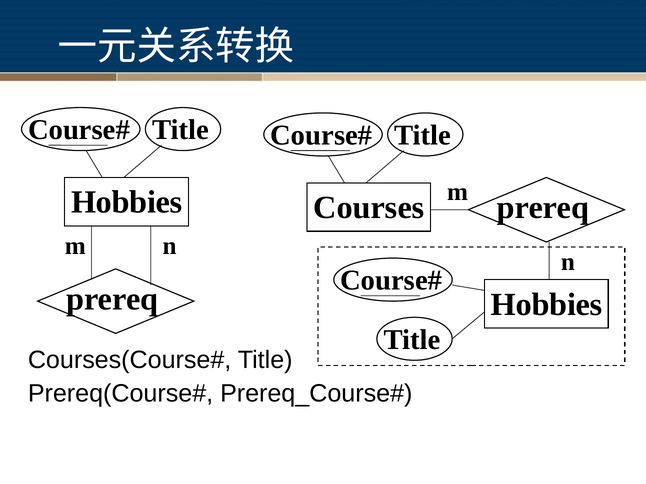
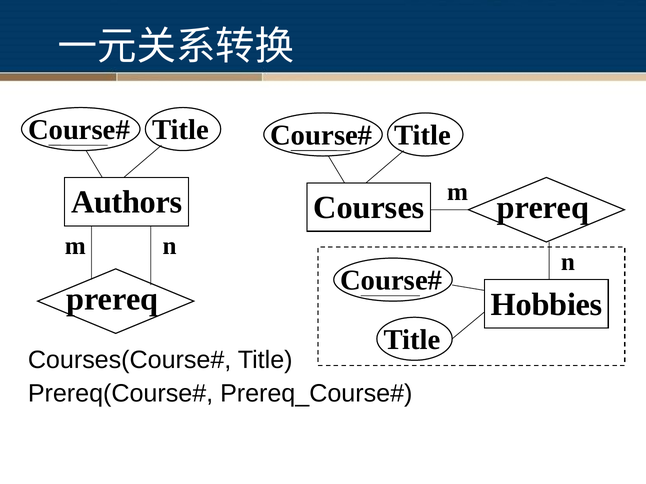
Hobbies: Hobbies -> Authors (127, 202)
